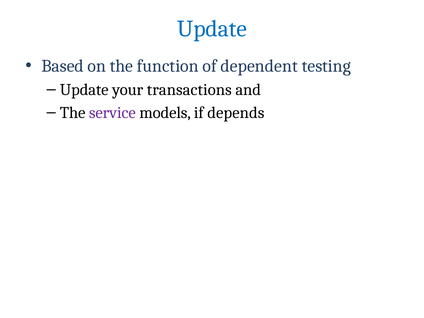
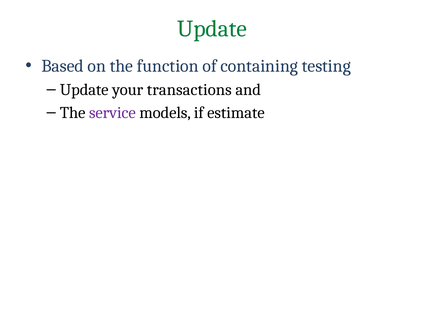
Update colour: blue -> green (212, 29)
dependent: dependent -> containing (259, 66)
depends: depends -> estimate (236, 113)
